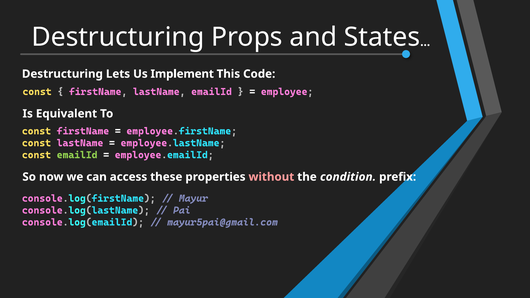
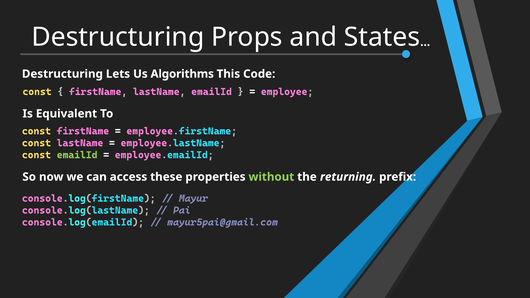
Implement: Implement -> Algorithms (182, 74)
without colour: pink -> light green (271, 177)
condition: condition -> returning (348, 177)
